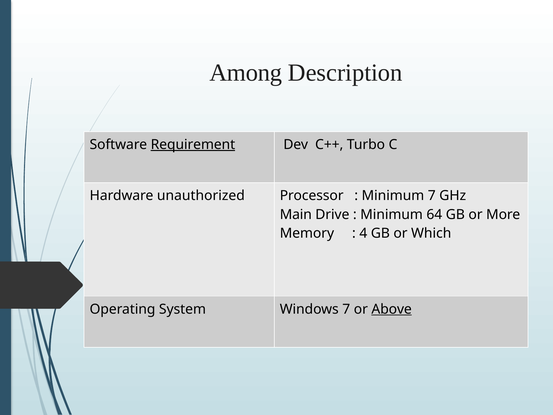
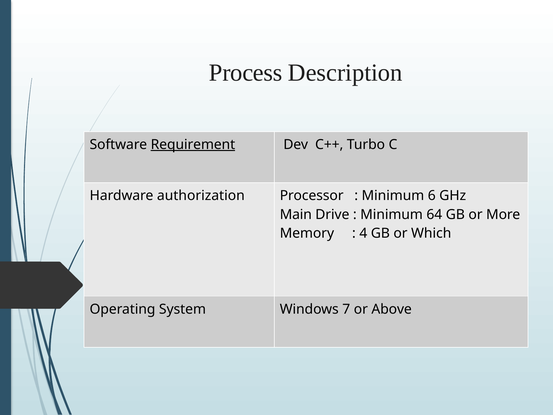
Among: Among -> Process (246, 73)
unauthorized: unauthorized -> authorization (201, 196)
Minimum 7: 7 -> 6 (432, 196)
Above underline: present -> none (392, 309)
